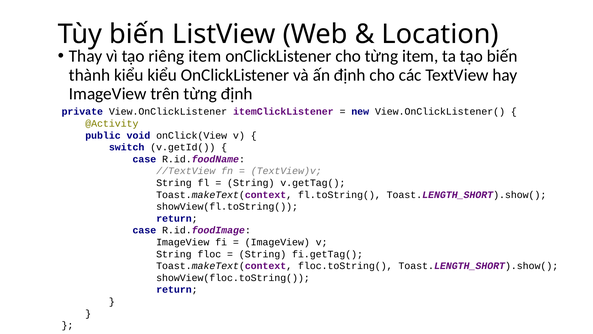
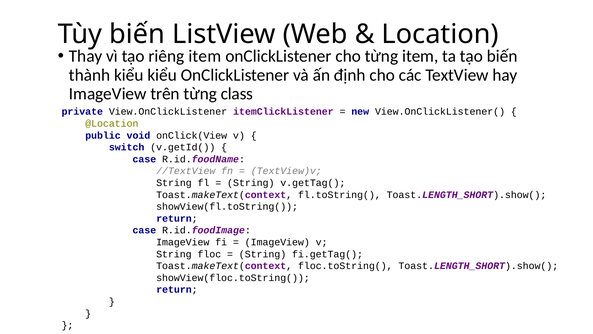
từng định: định -> class (237, 94)
@Activity: @Activity -> @Location (112, 123)
